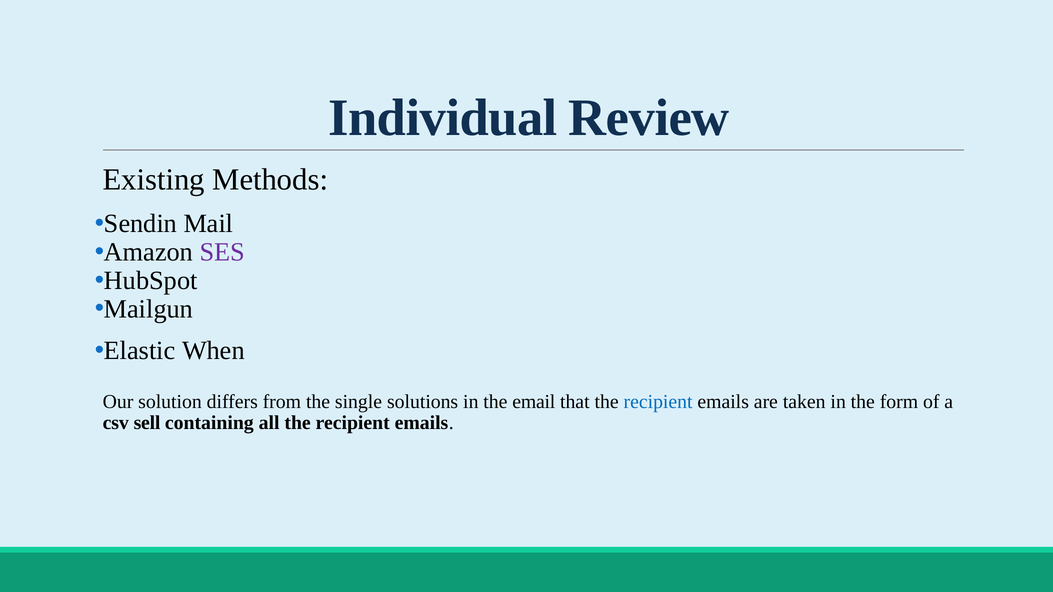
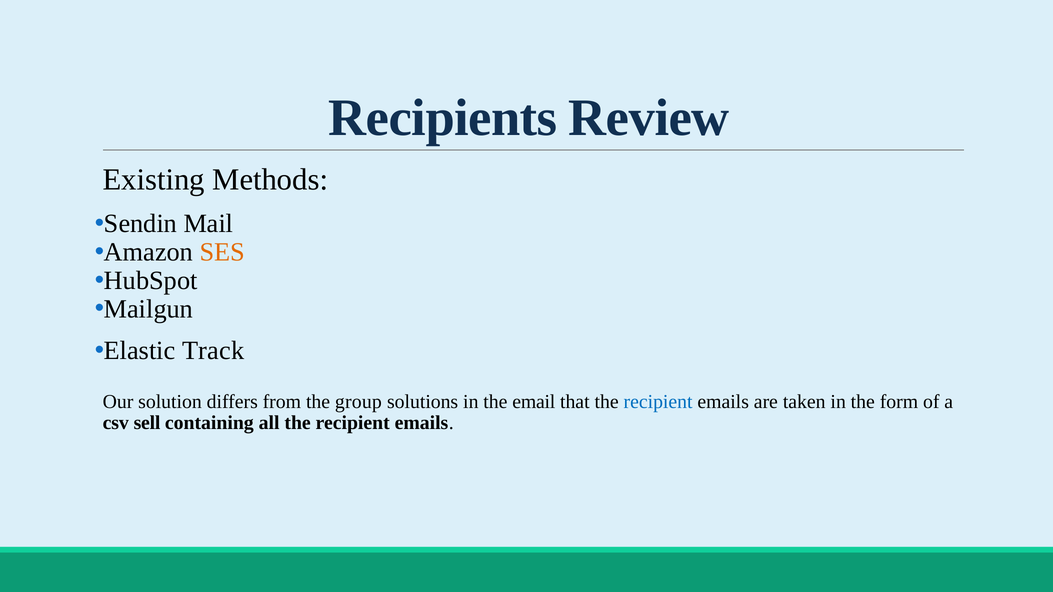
Individual: Individual -> Recipients (443, 118)
SES colour: purple -> orange (222, 252)
When: When -> Track (213, 351)
single: single -> group (358, 402)
